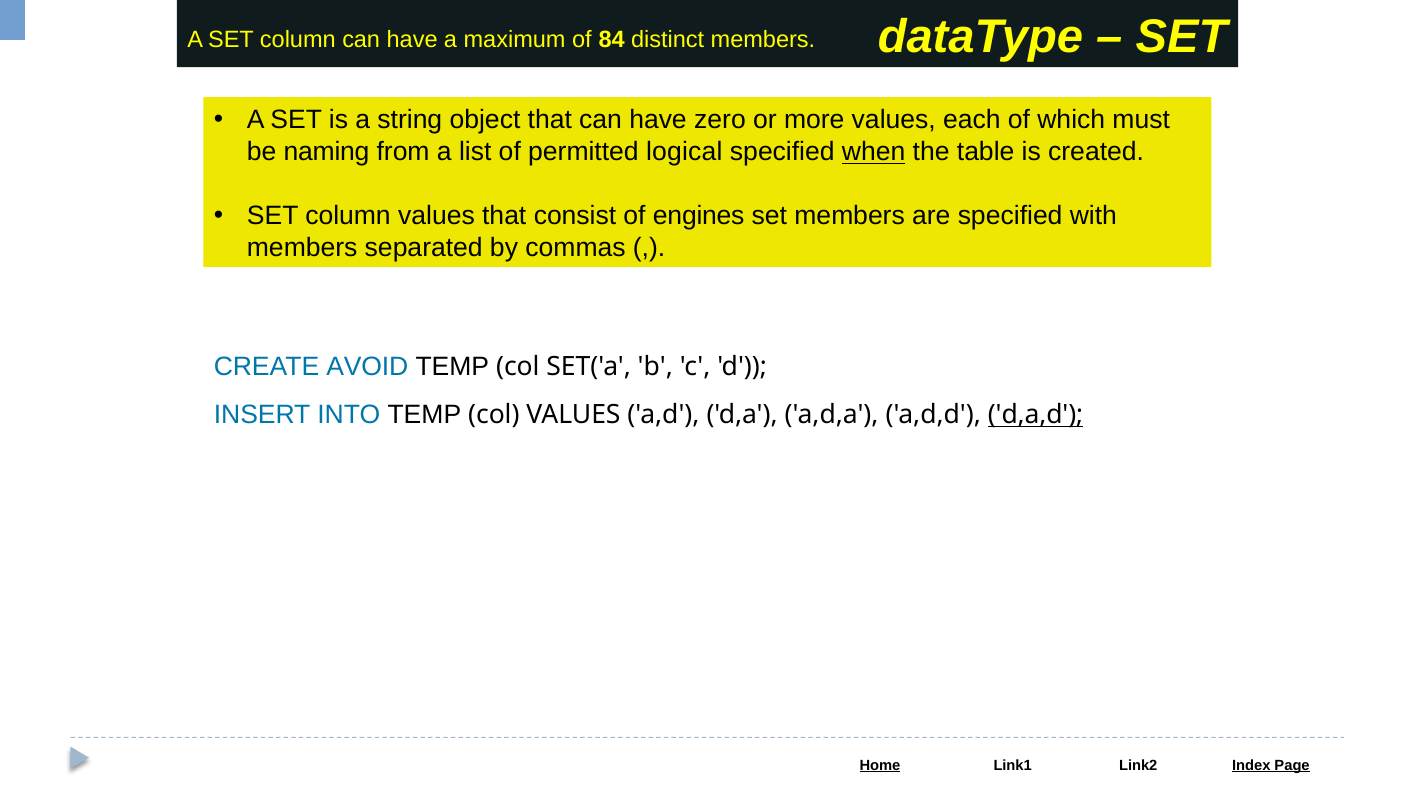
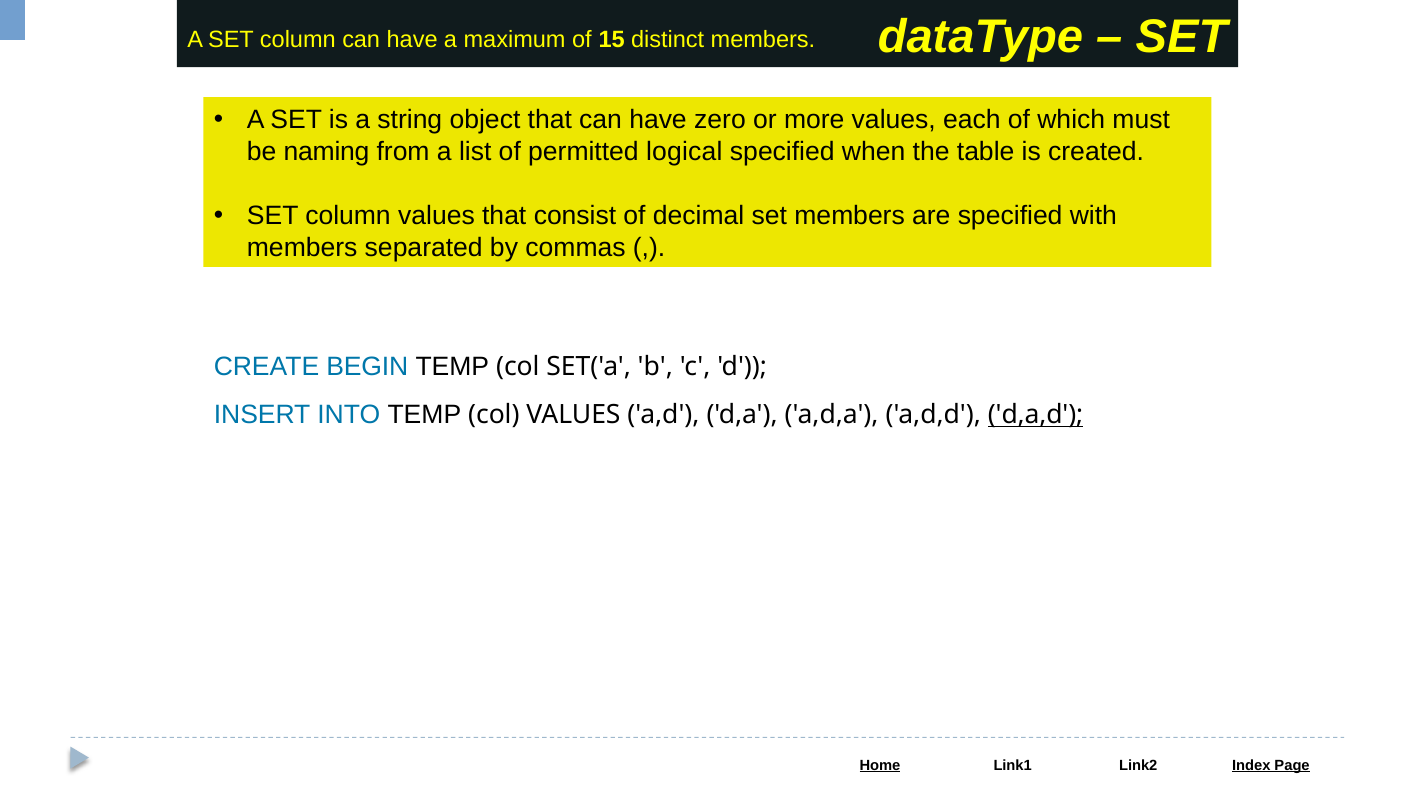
84: 84 -> 15 (612, 39)
when underline: present -> none (874, 152)
engines: engines -> decimal (699, 216)
AVOID: AVOID -> BEGIN (367, 367)
